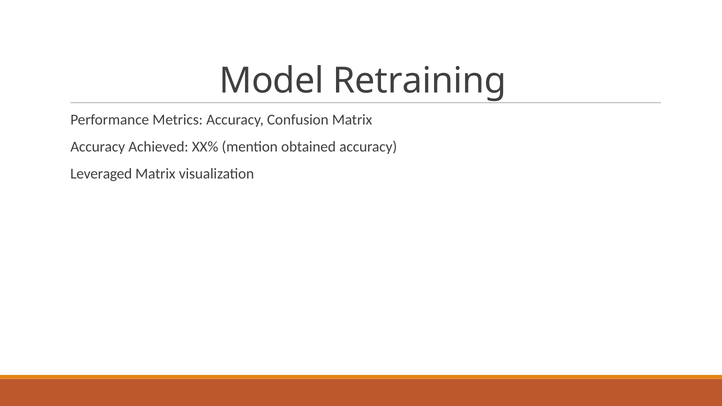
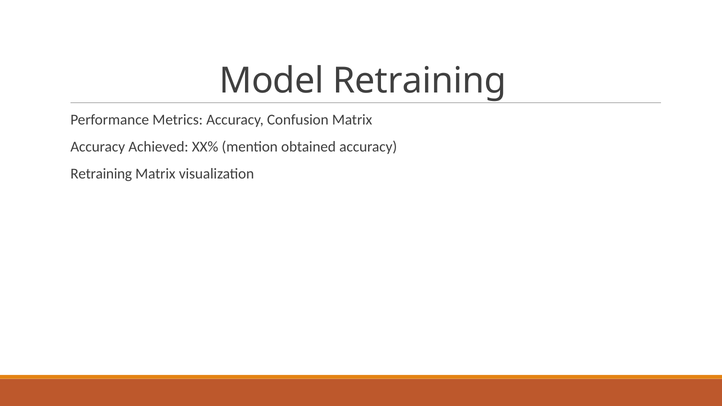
Leveraged: Leveraged -> Retraining (101, 174)
